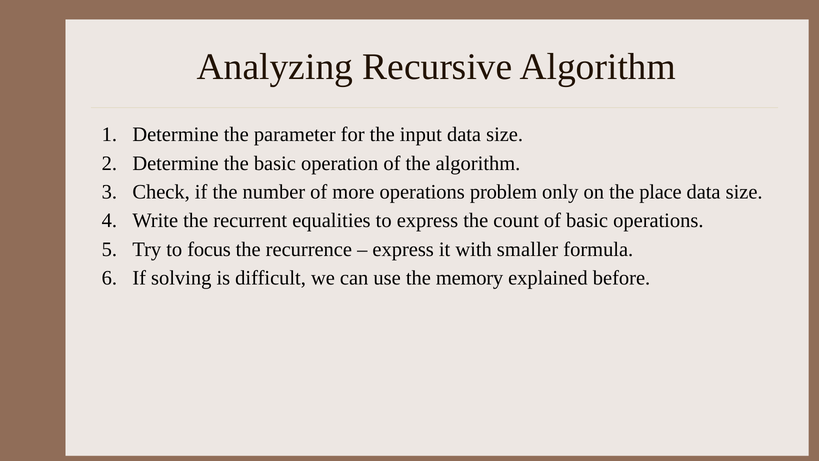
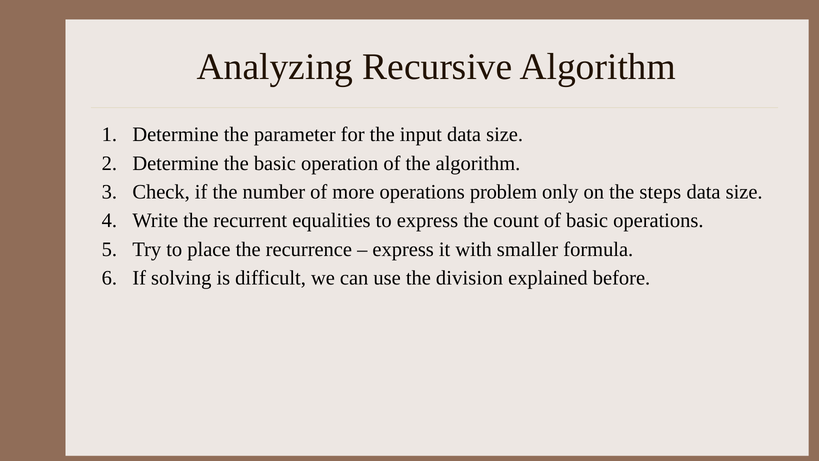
place: place -> steps (660, 192)
focus: focus -> place (209, 249)
memory: memory -> division (469, 278)
